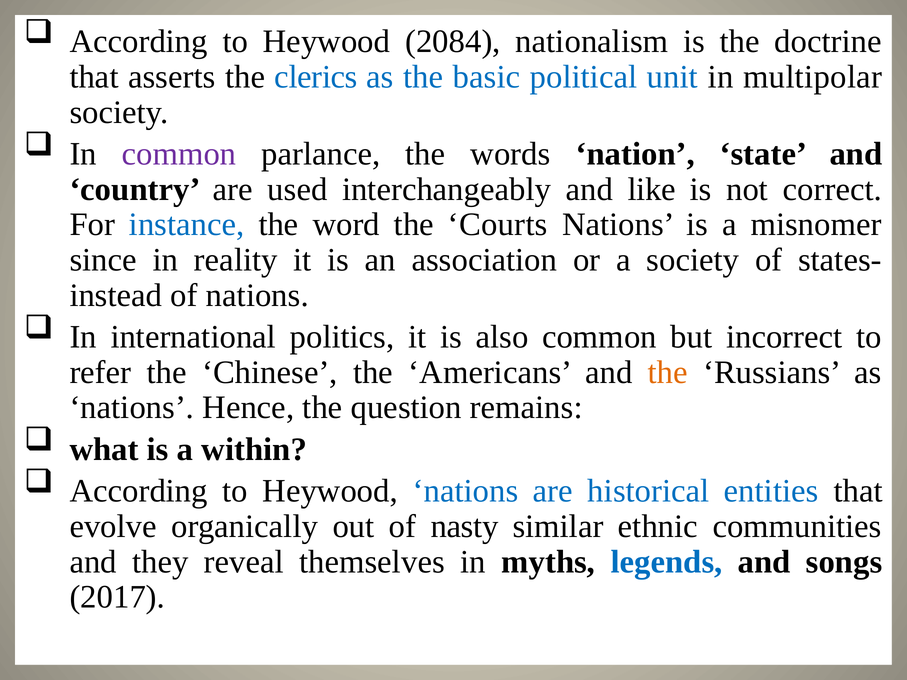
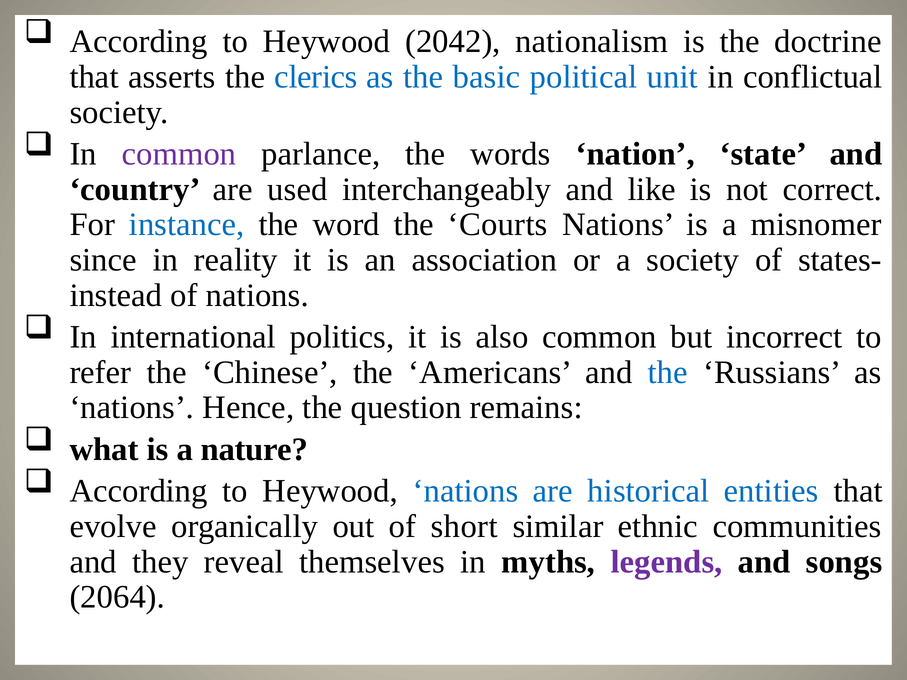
2084: 2084 -> 2042 (453, 42)
multipolar: multipolar -> conflictual (813, 77)
the colour: orange -> blue (668, 372)
within: within -> nature (254, 450)
nasty: nasty -> short (464, 527)
legends colour: blue -> purple (667, 562)
2017: 2017 -> 2064 (117, 597)
